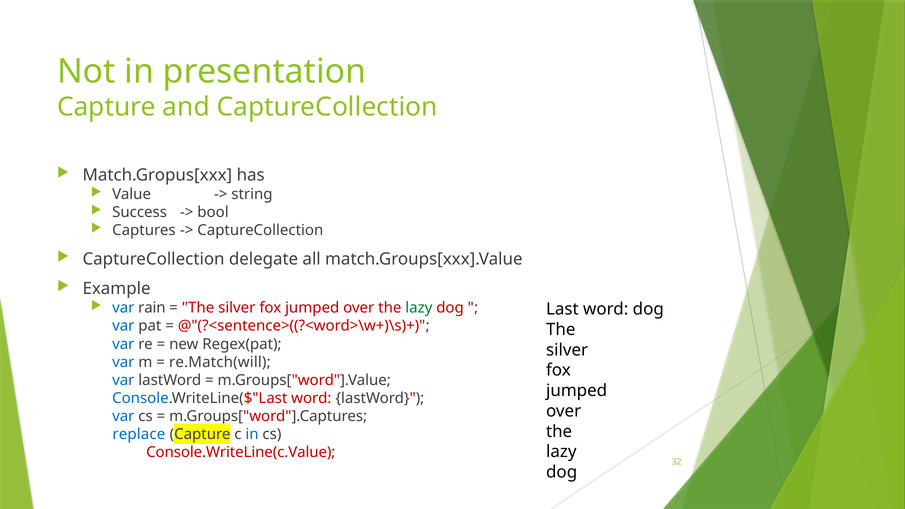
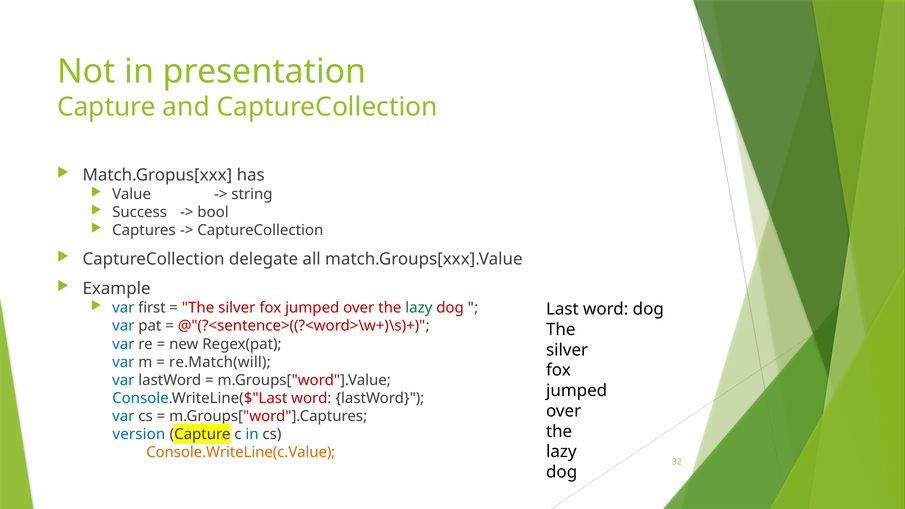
rain: rain -> first (152, 308)
replace: replace -> version (139, 434)
Console.WriteLine(c.Value colour: red -> orange (241, 453)
